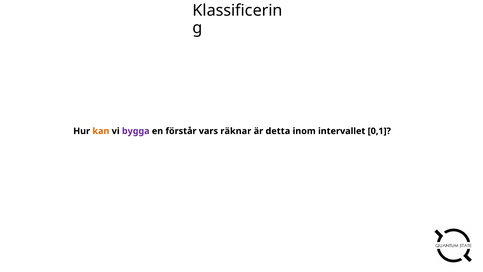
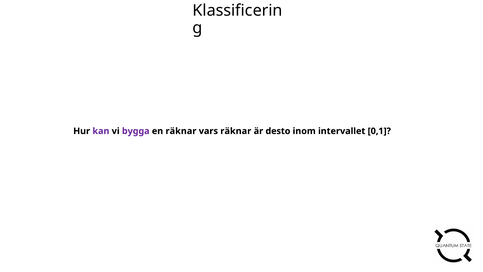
kan colour: orange -> purple (101, 131)
en förstår: förstår -> räknar (181, 131)
detta: detta -> desto (278, 131)
